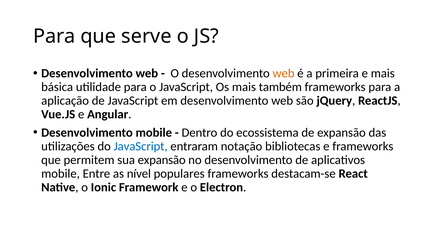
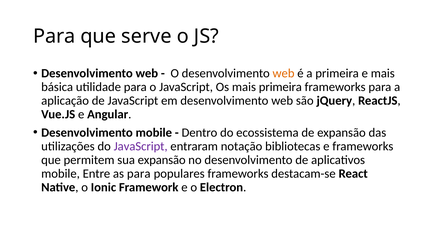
mais também: também -> primeira (280, 87)
JavaScript colour: blue -> purple (141, 146)
as nível: nível -> para (139, 174)
